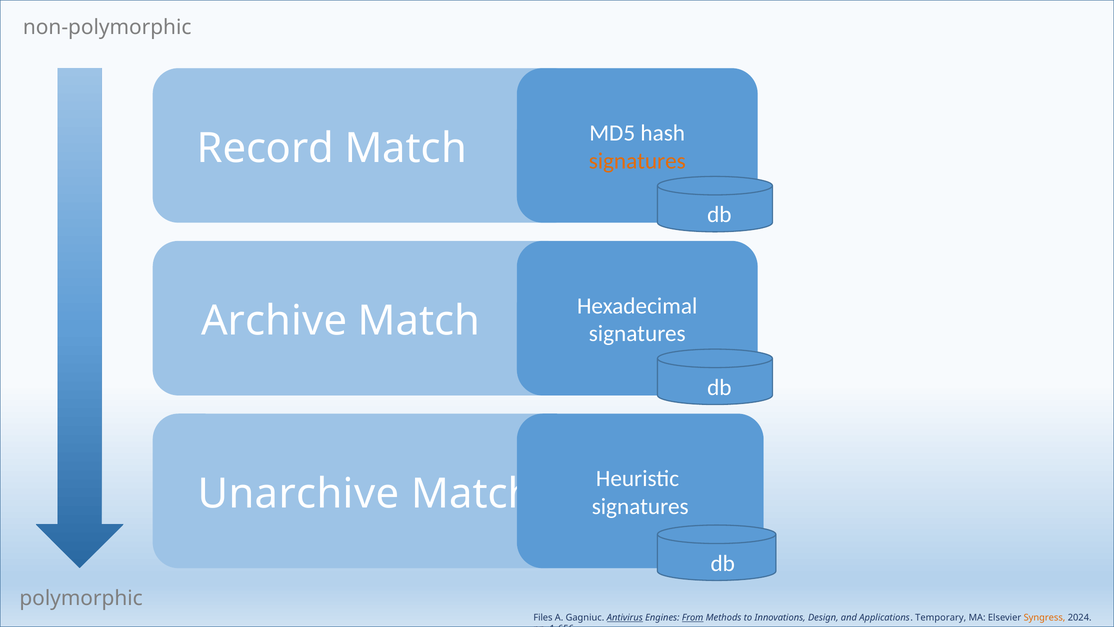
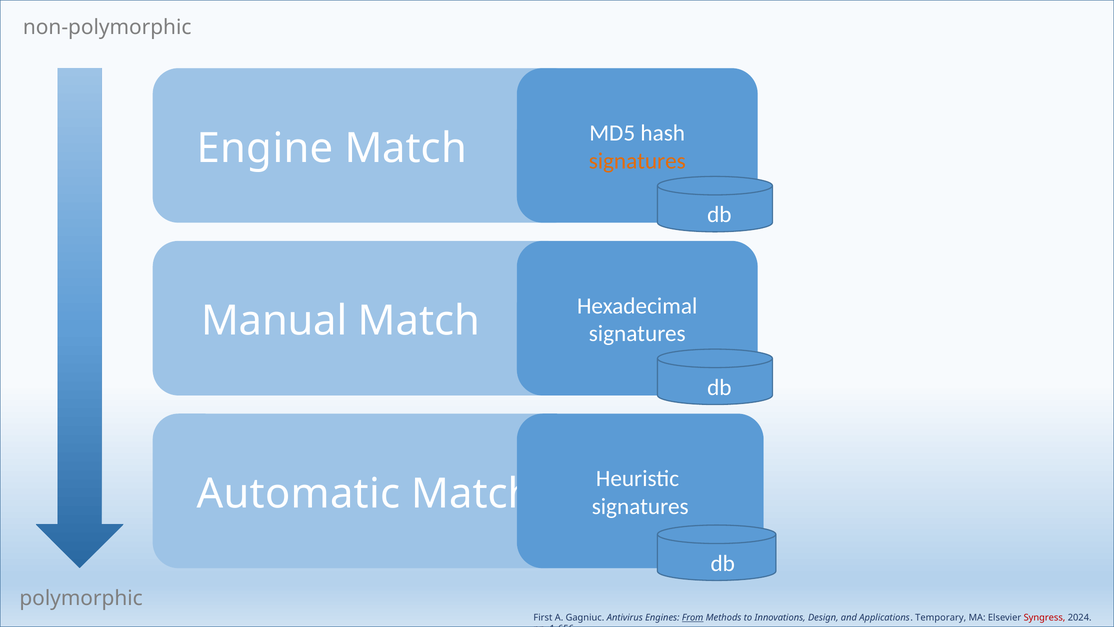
Record: Record -> Engine (265, 148)
Archive: Archive -> Manual (274, 321)
Unarchive: Unarchive -> Automatic (299, 494)
Files: Files -> First (543, 617)
Antivirus underline: present -> none (625, 617)
Syngress colour: orange -> red (1044, 617)
